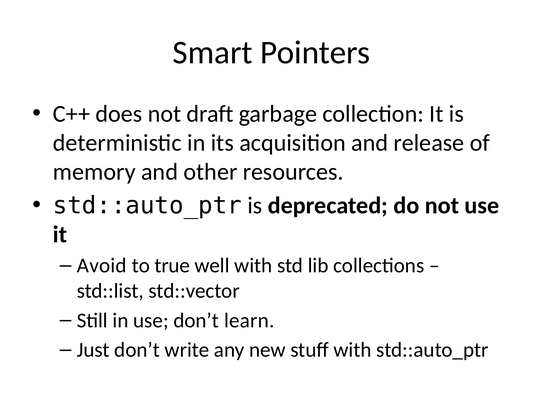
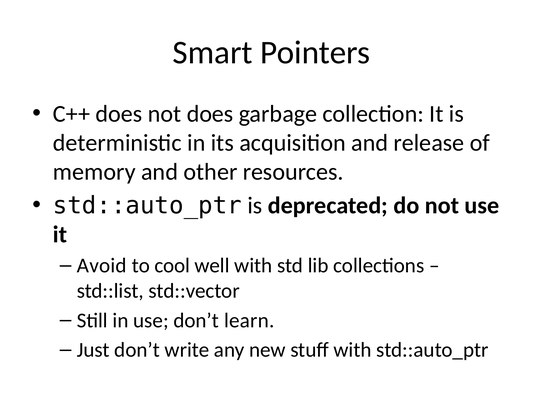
not draft: draft -> does (210, 114)
true: true -> cool (172, 266)
